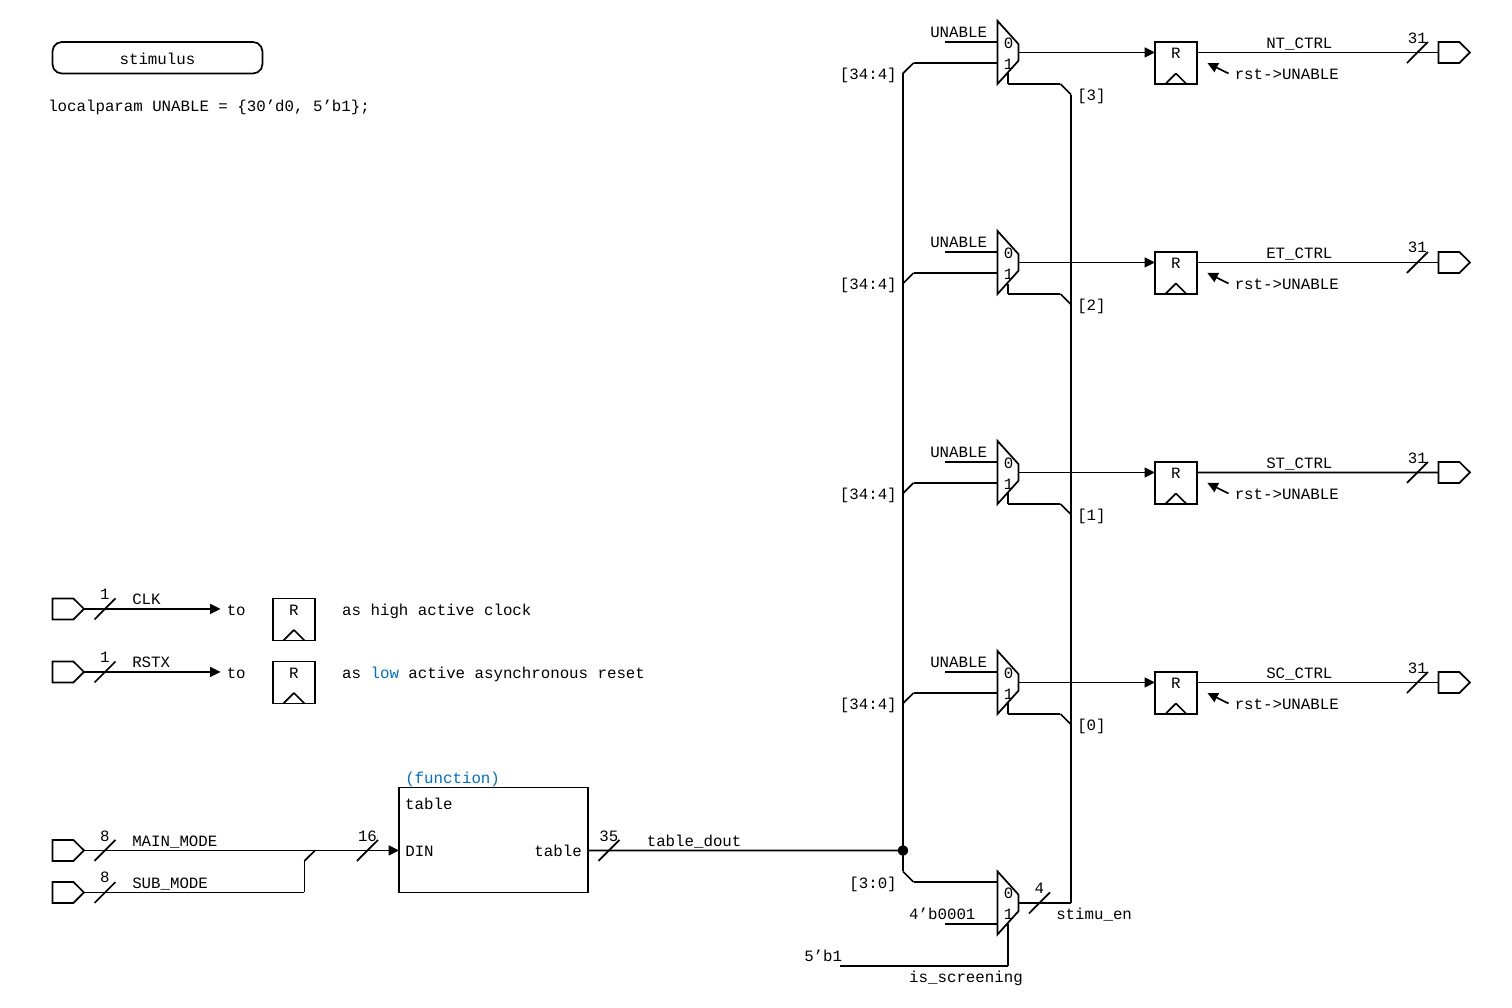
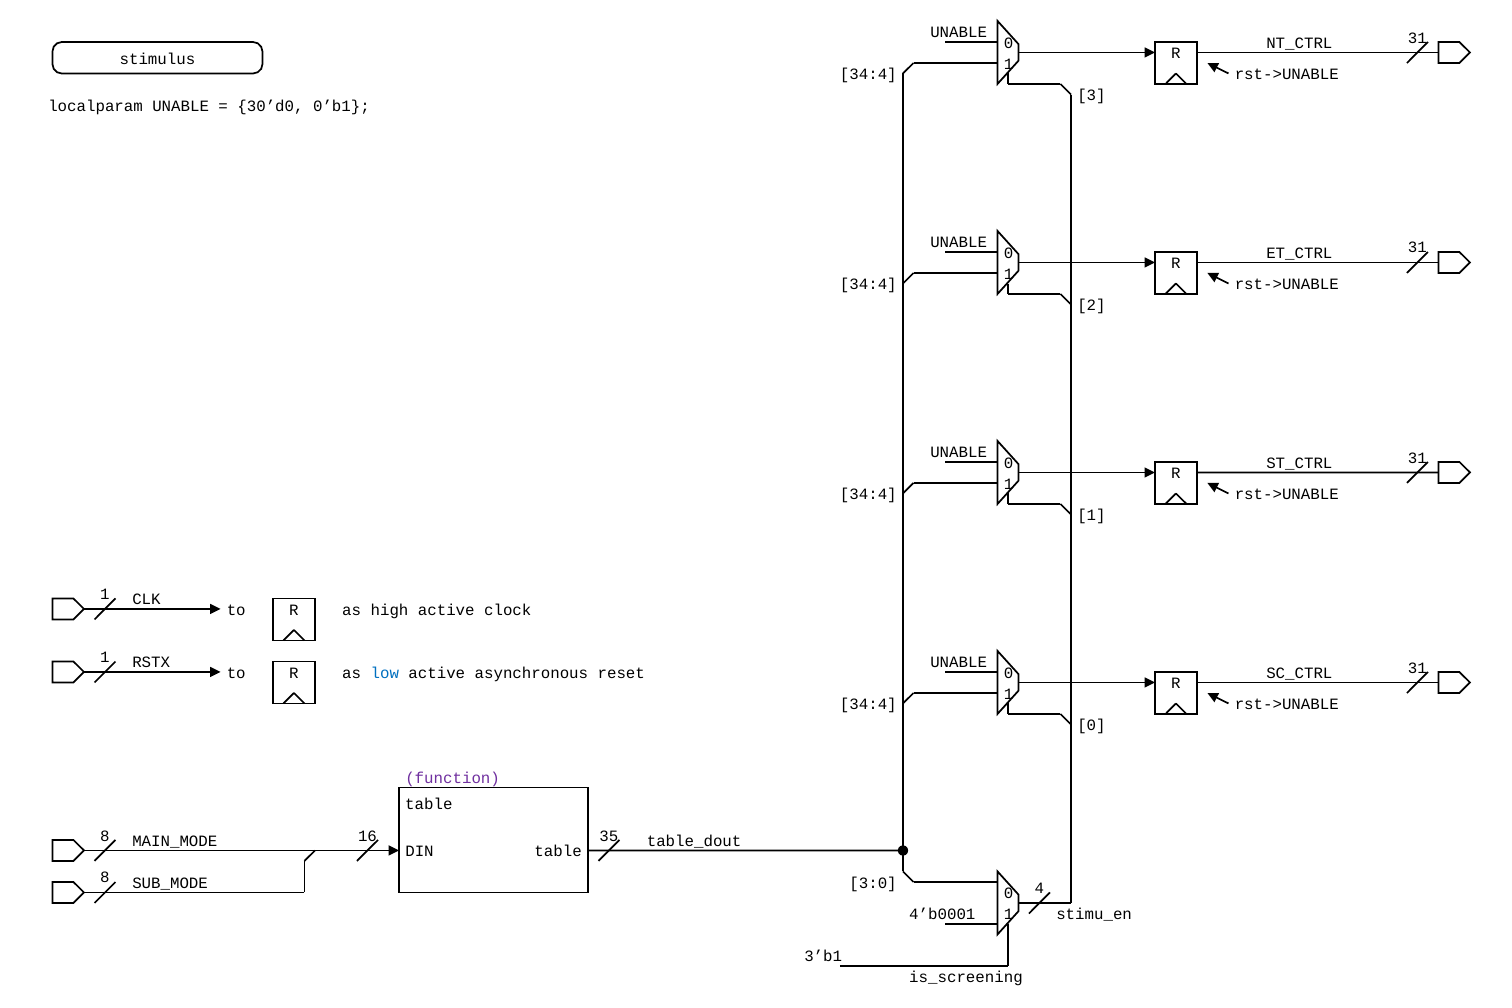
30’d0 5’b1: 5’b1 -> 0’b1 (341, 106)
function colour: blue -> purple (453, 778)
5’b1: 5’b1 -> 3’b1 (823, 957)
